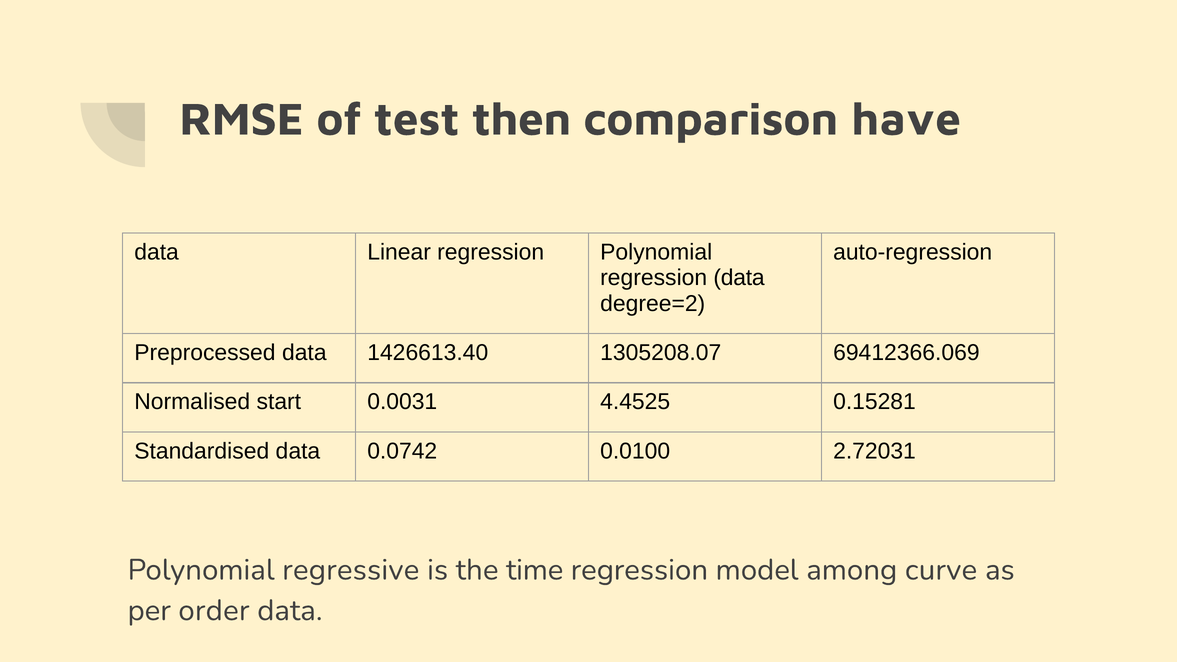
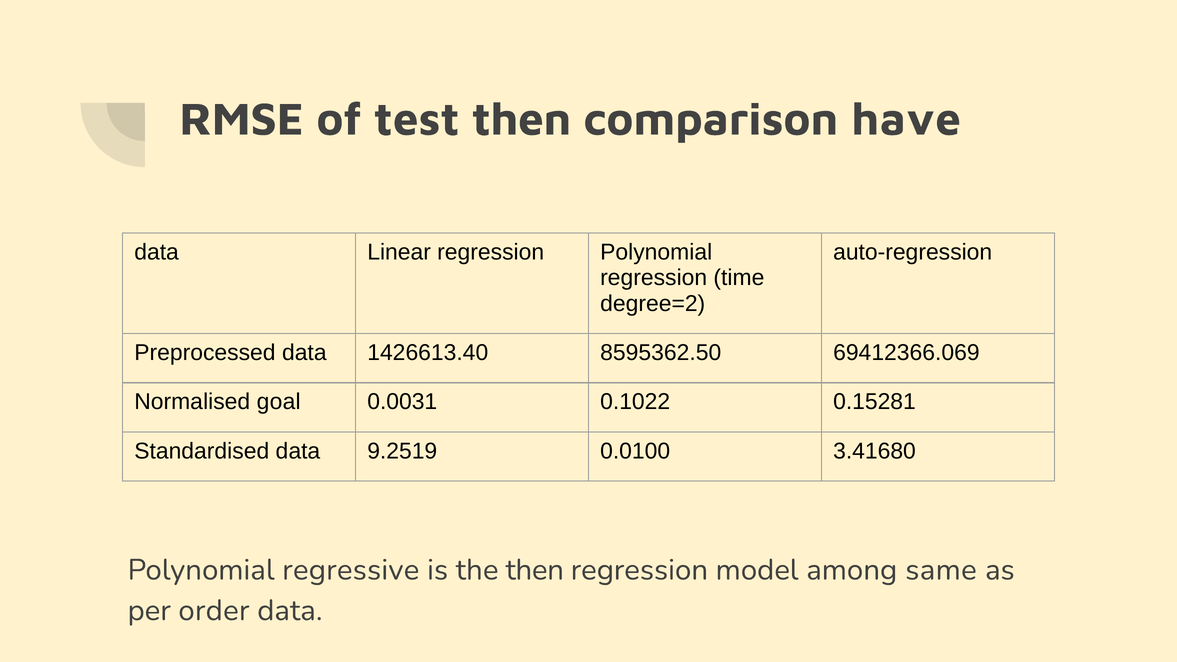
regression data: data -> time (739, 278)
1305208.07: 1305208.07 -> 8595362.50 (661, 353)
start: start -> goal (279, 402)
4.4525: 4.4525 -> 0.1022 (635, 402)
0.0742: 0.0742 -> 9.2519 (402, 451)
2.72031: 2.72031 -> 3.41680 (875, 451)
the time: time -> then (535, 570)
curve: curve -> same (941, 570)
